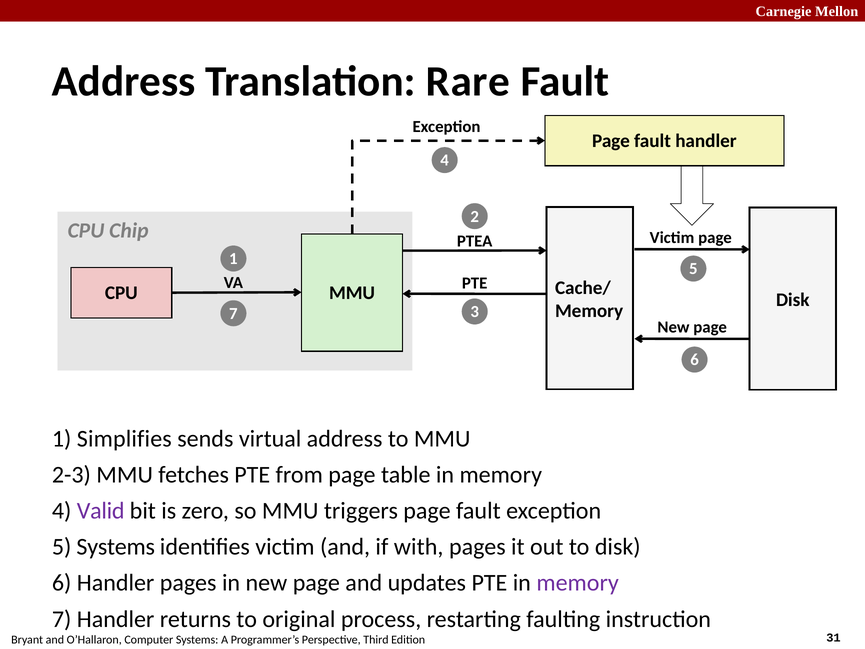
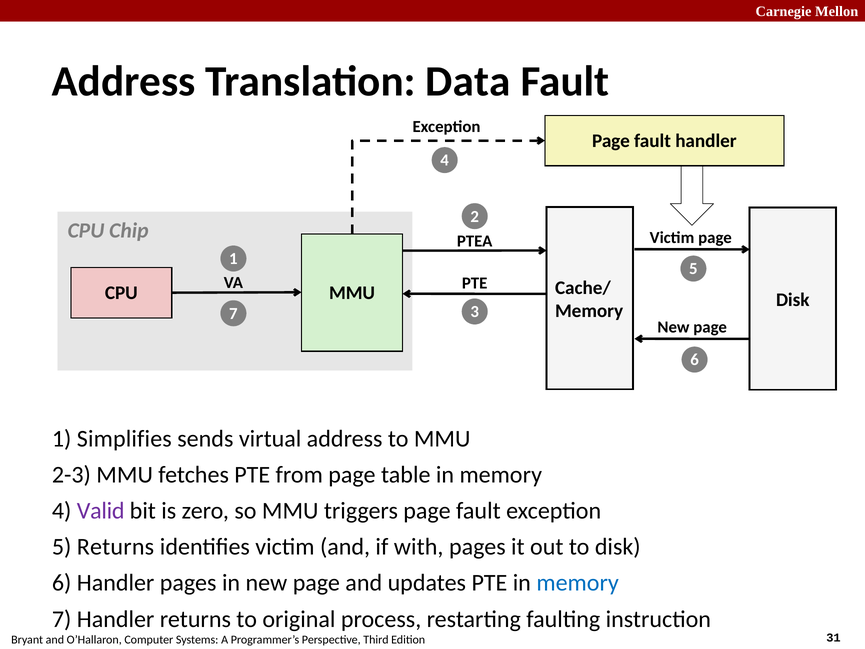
Rare: Rare -> Data (468, 81)
5 Systems: Systems -> Returns (115, 547)
memory colour: purple -> blue (578, 583)
